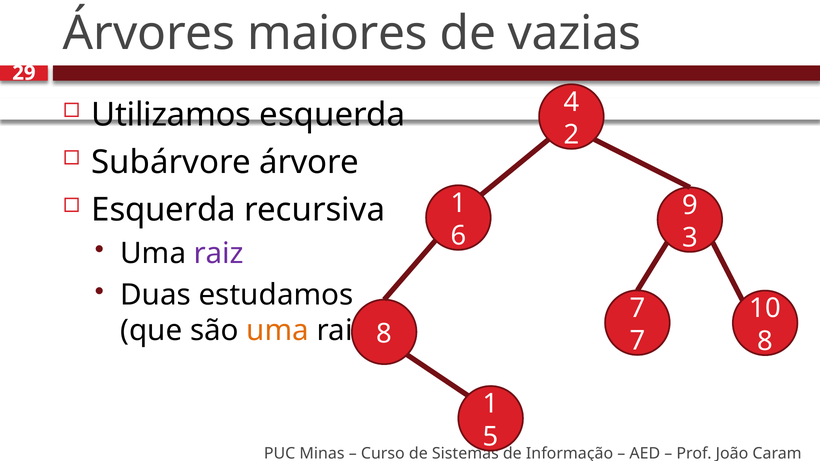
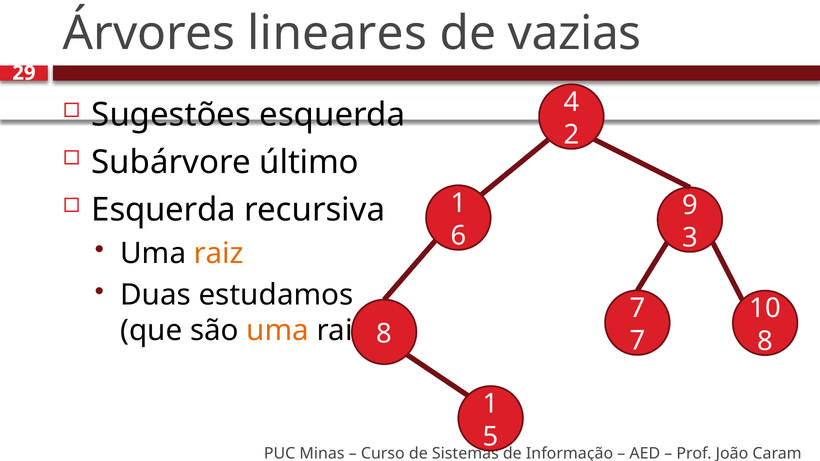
maiores: maiores -> lineares (337, 33)
Utilizamos: Utilizamos -> Sugestões (171, 115)
árvore: árvore -> último (309, 162)
raiz colour: purple -> orange (219, 254)
